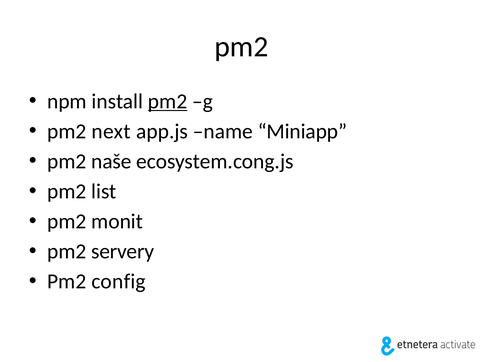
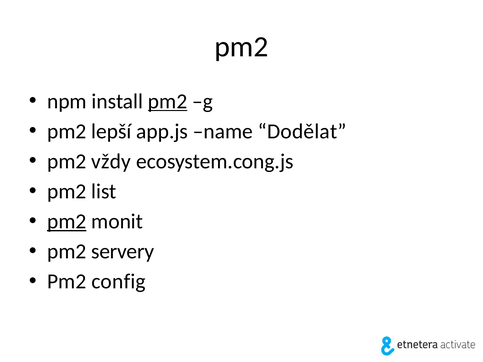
next: next -> lepší (111, 131)
Miniapp: Miniapp -> Dodělat (302, 131)
naše: naše -> vždy (111, 161)
pm2 underline: none -> present (67, 222)
